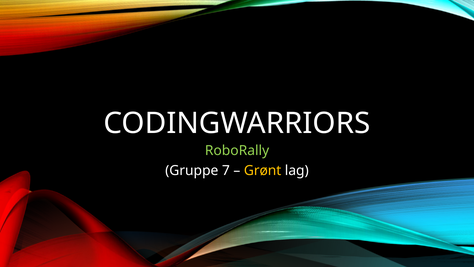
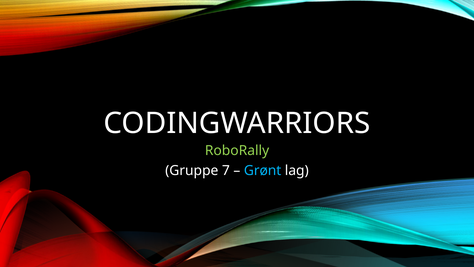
Grønt colour: yellow -> light blue (263, 170)
